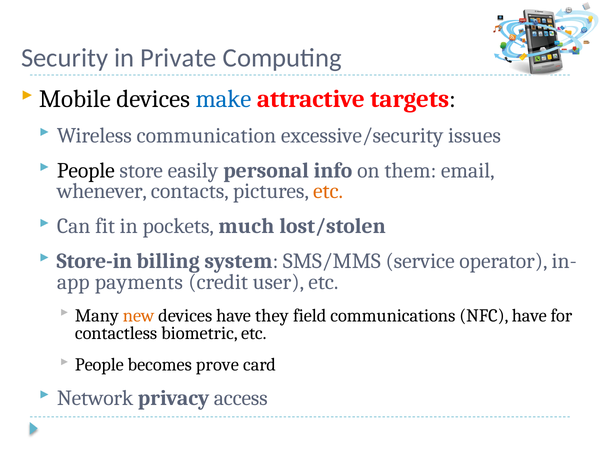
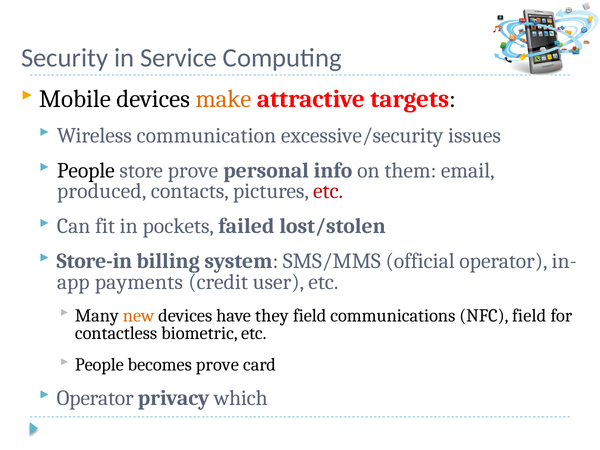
Private: Private -> Service (179, 58)
make colour: blue -> orange (223, 99)
store easily: easily -> prove (193, 171)
whenever: whenever -> produced (102, 191)
etc colour: orange -> red (328, 191)
much: much -> failed (246, 226)
service: service -> official (420, 261)
NFC have: have -> field (529, 315)
Network: Network -> Operator (95, 398)
access: access -> which (241, 398)
